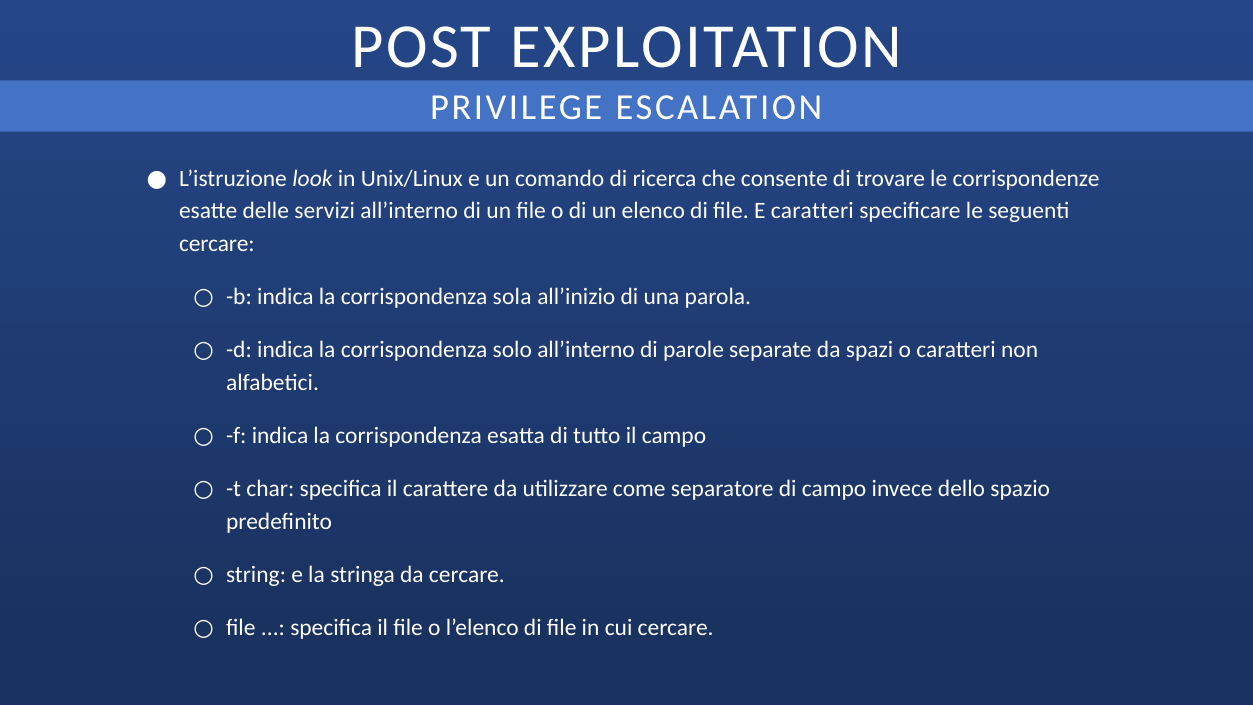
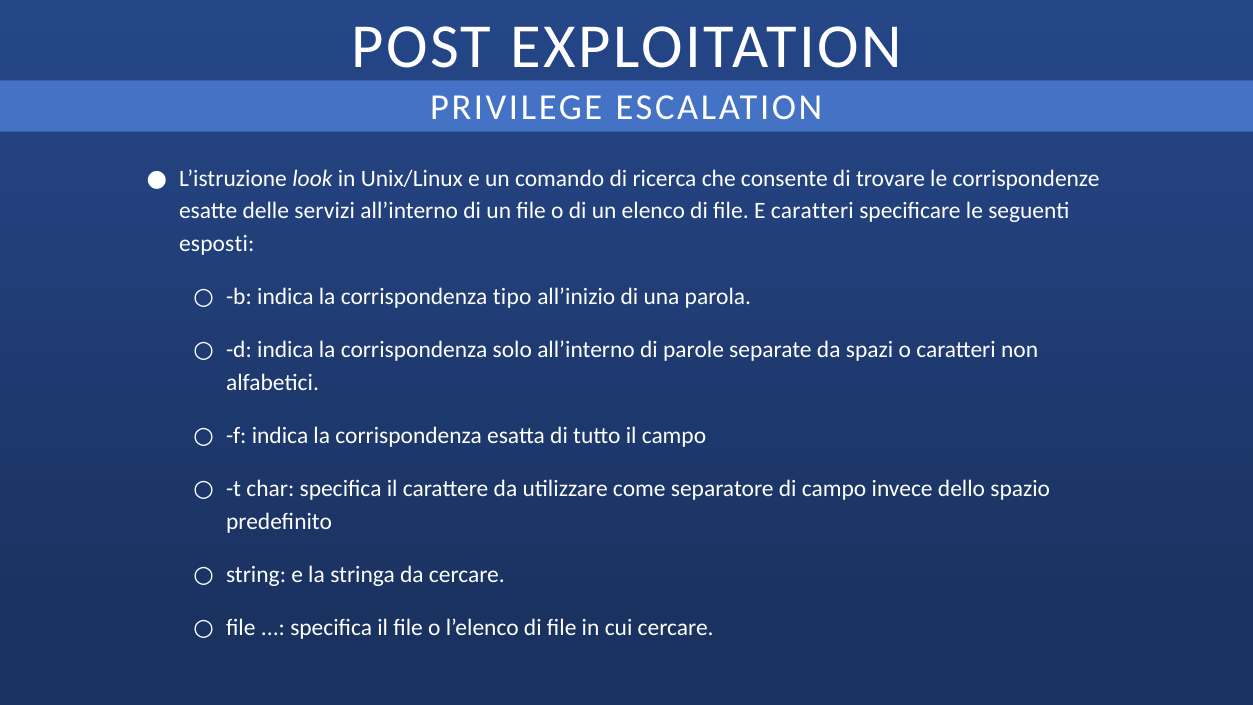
cercare: cercare -> esposti (217, 244)
sola: sola -> tipo (512, 297)
